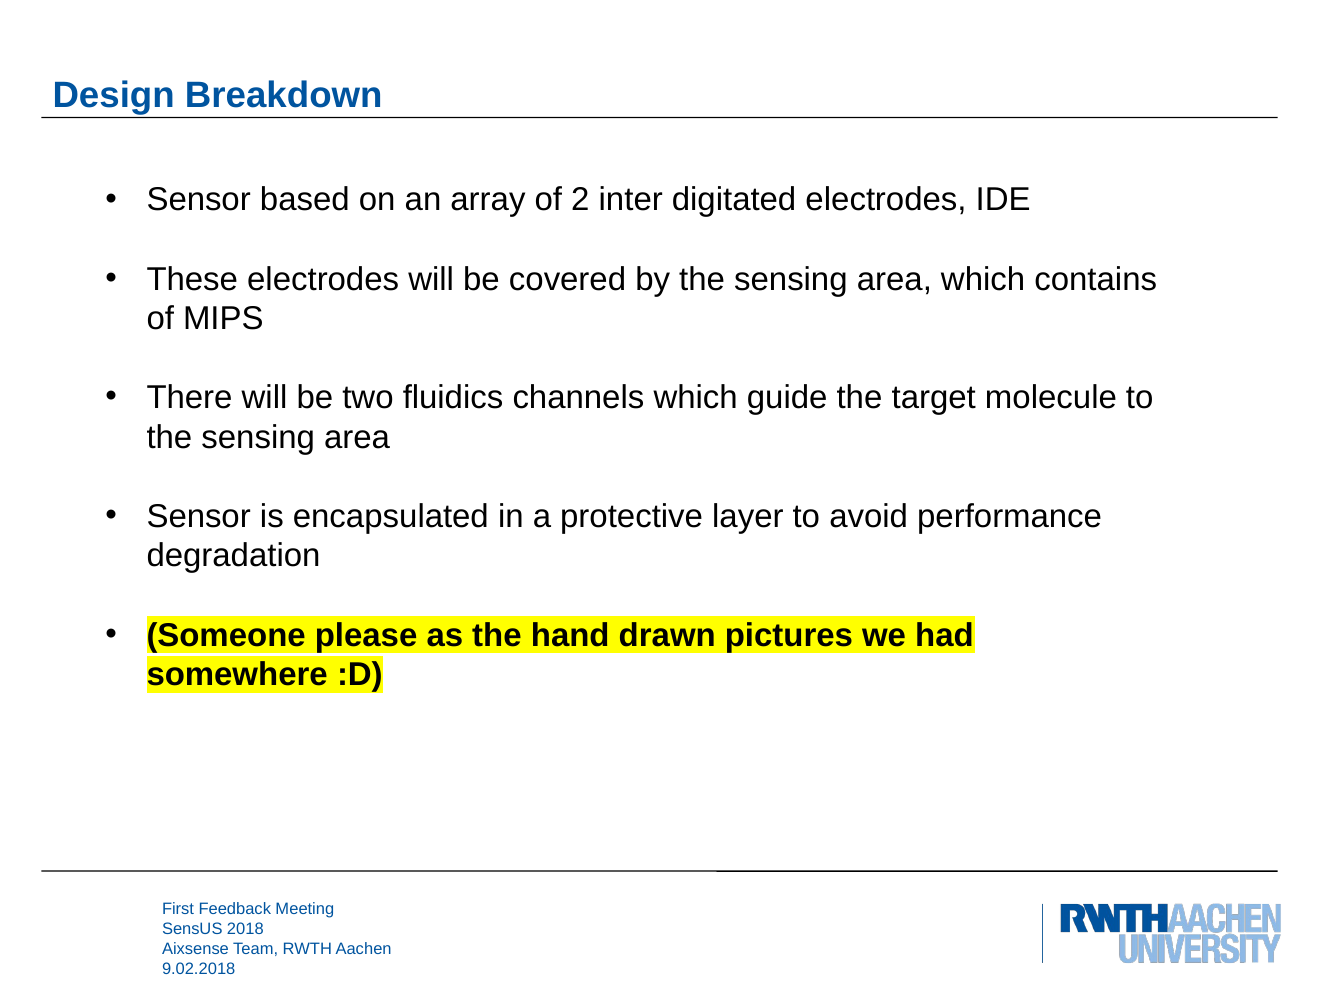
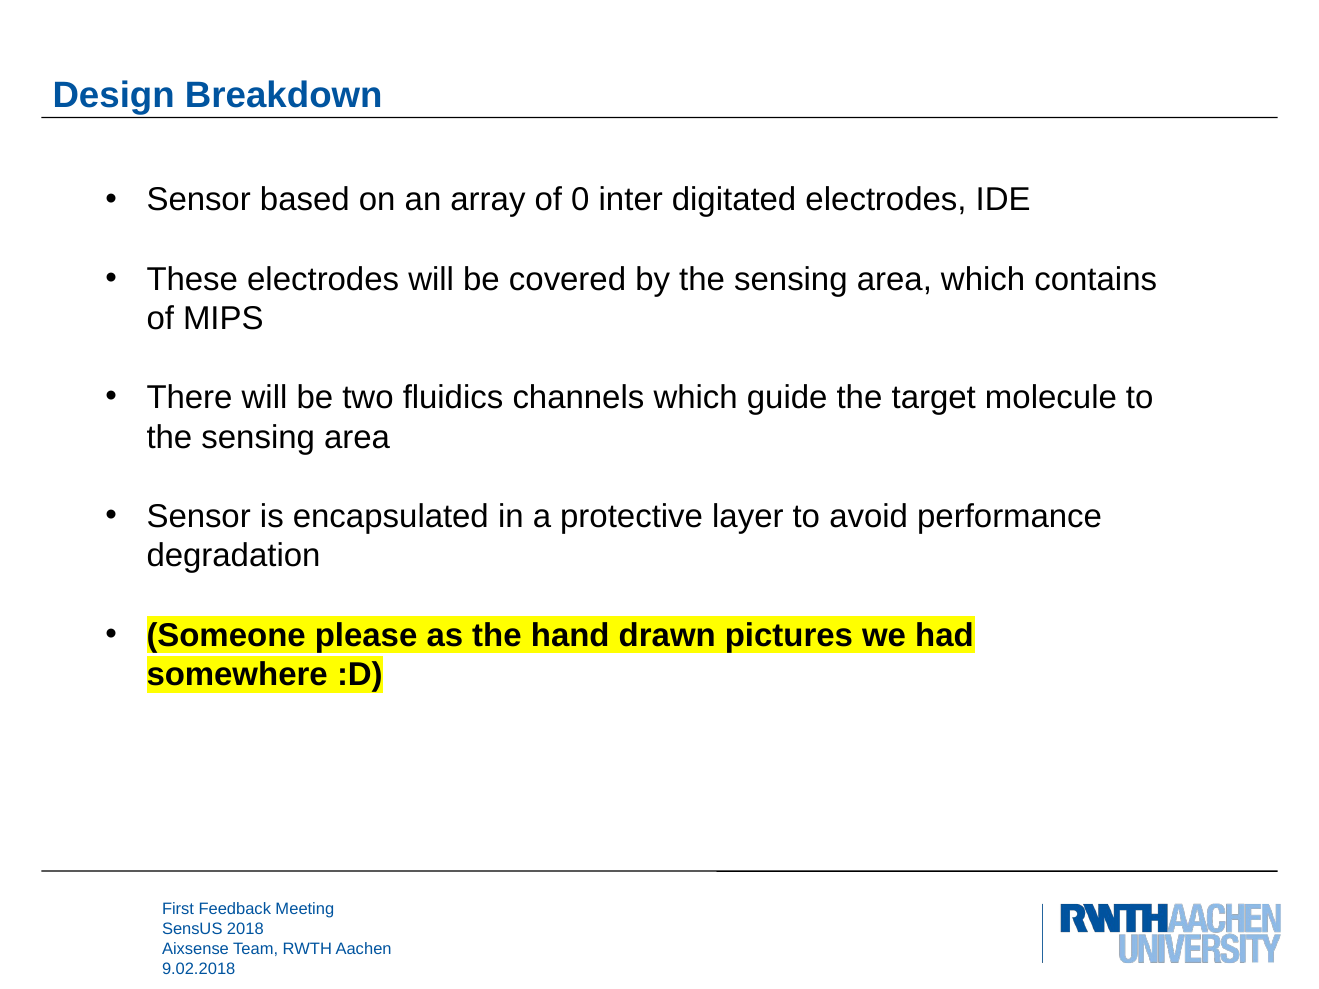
2: 2 -> 0 (580, 200)
